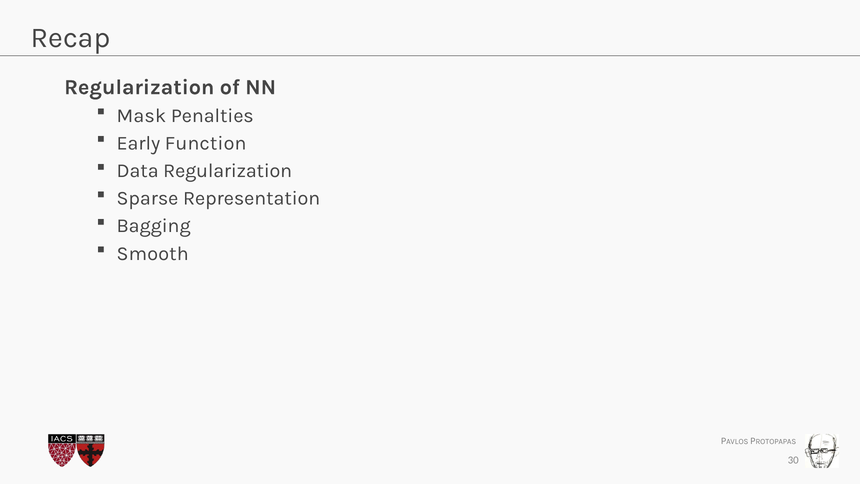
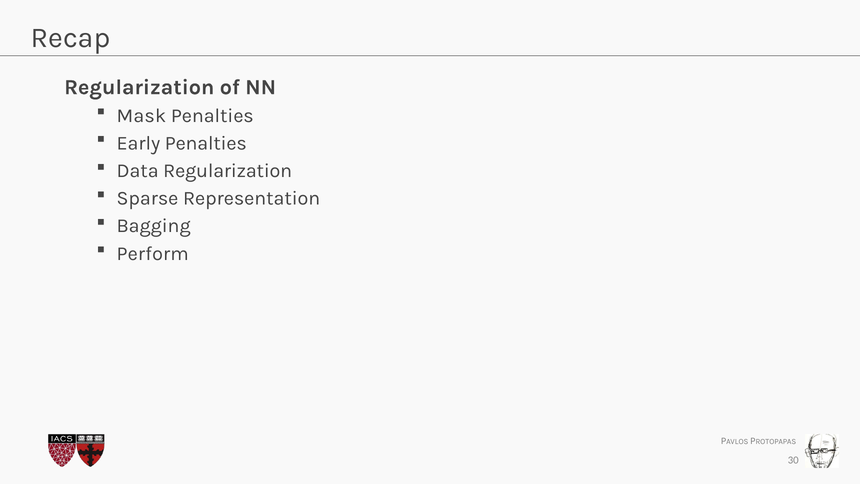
Early Function: Function -> Penalties (206, 143)
Smooth: Smooth -> Perform (153, 253)
